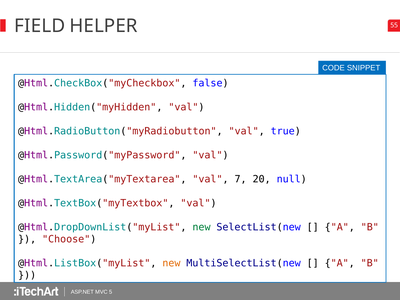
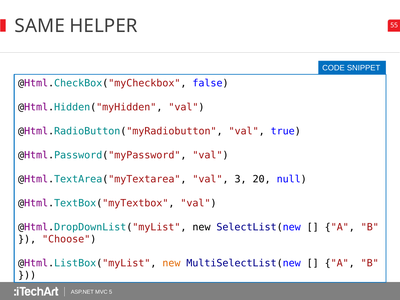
FIELD: FIELD -> SAME (40, 26)
7: 7 -> 3 (241, 179)
new colour: green -> black (202, 227)
